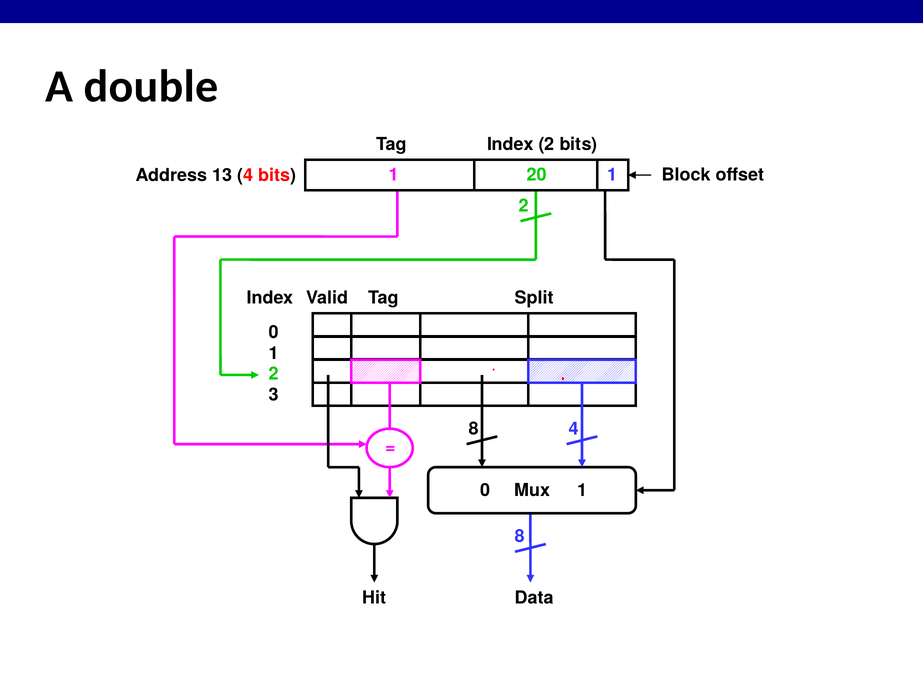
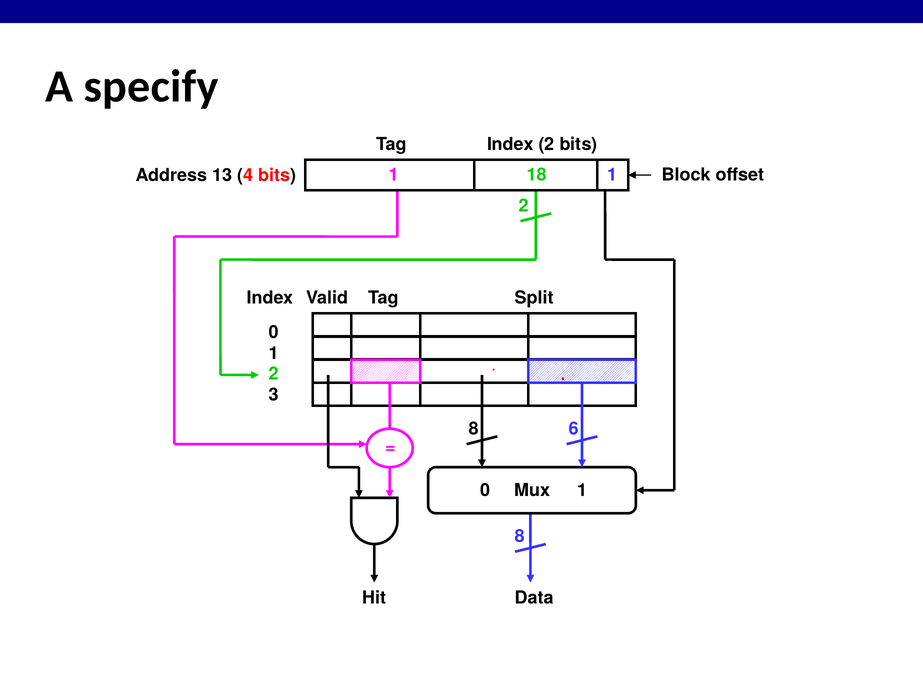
double: double -> specify (151, 87)
20: 20 -> 18 (537, 175)
8 4: 4 -> 6 (574, 429)
